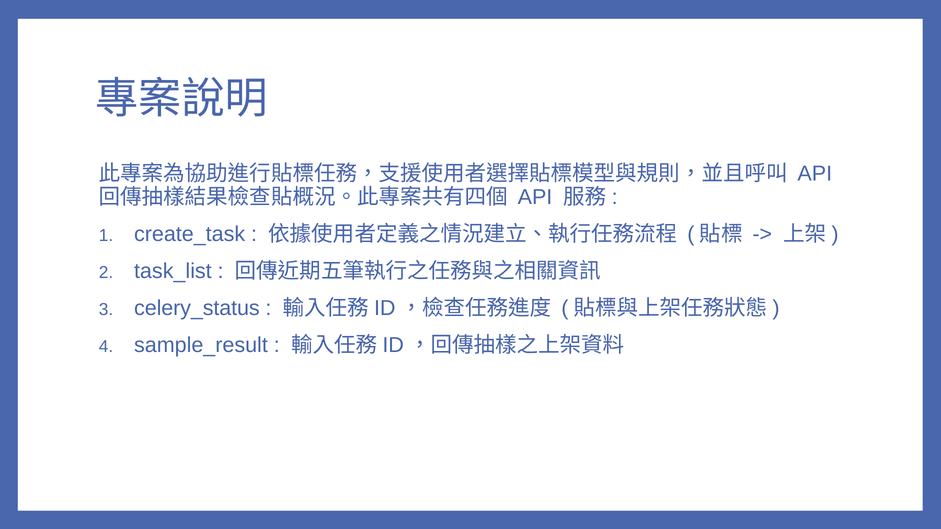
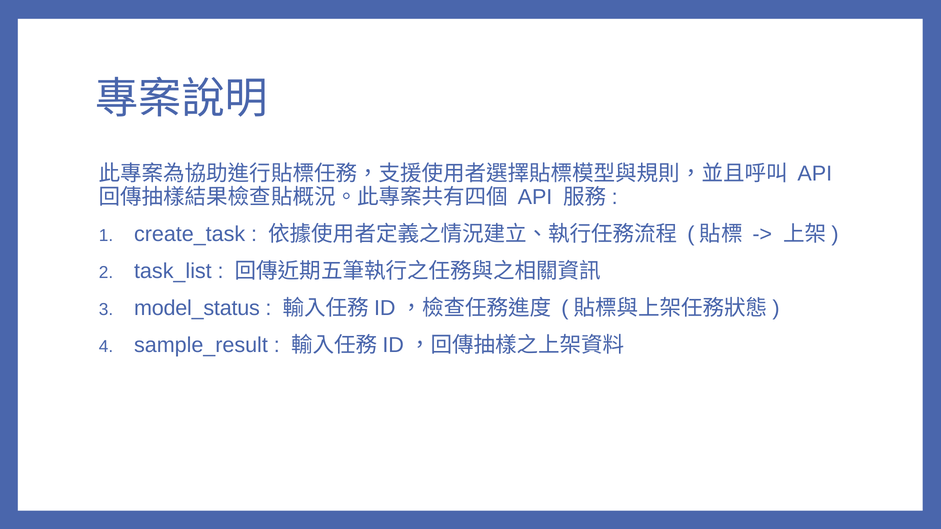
celery_status: celery_status -> model_status (197, 308)
